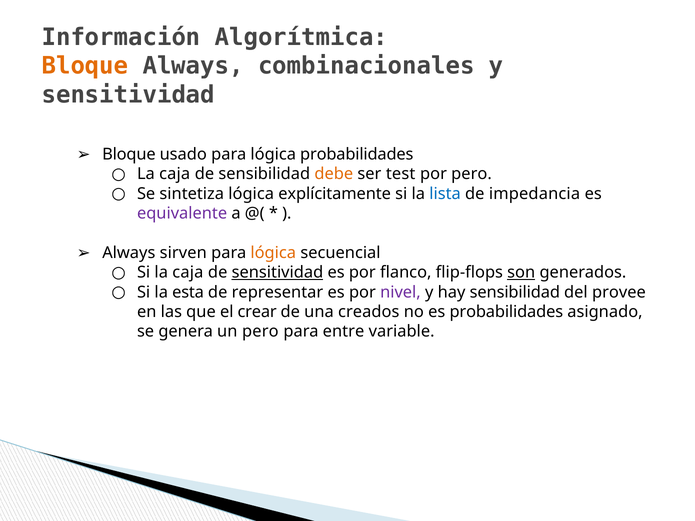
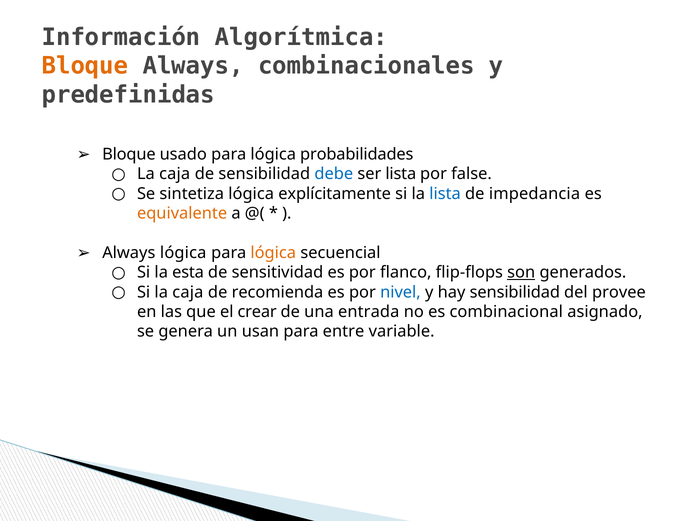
sensitividad: sensitividad -> predefinidas (128, 95)
debe colour: orange -> blue (334, 174)
ser test: test -> lista (401, 174)
por pero: pero -> false (472, 174)
equivalente colour: purple -> orange (182, 214)
Always sirven: sirven -> lógica (183, 253)
Si la caja: caja -> esta (188, 273)
sensitividad underline: present -> none (277, 273)
Si la esta: esta -> caja (188, 292)
representar: representar -> recomienda (277, 292)
nivel colour: purple -> blue (400, 292)
creados: creados -> entrada (369, 312)
es probabilidades: probabilidades -> combinacional (506, 312)
un pero: pero -> usan (260, 332)
